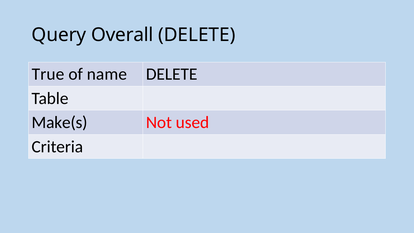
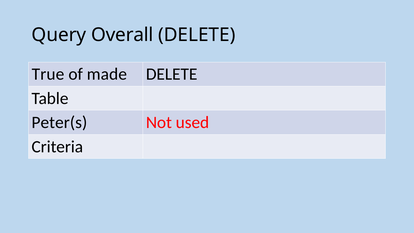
name: name -> made (107, 74)
Make(s: Make(s -> Peter(s (59, 123)
